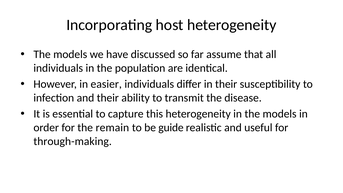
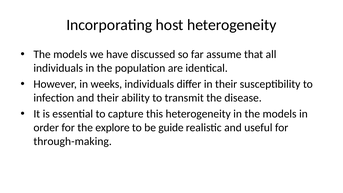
easier: easier -> weeks (106, 84)
remain: remain -> explore (112, 128)
